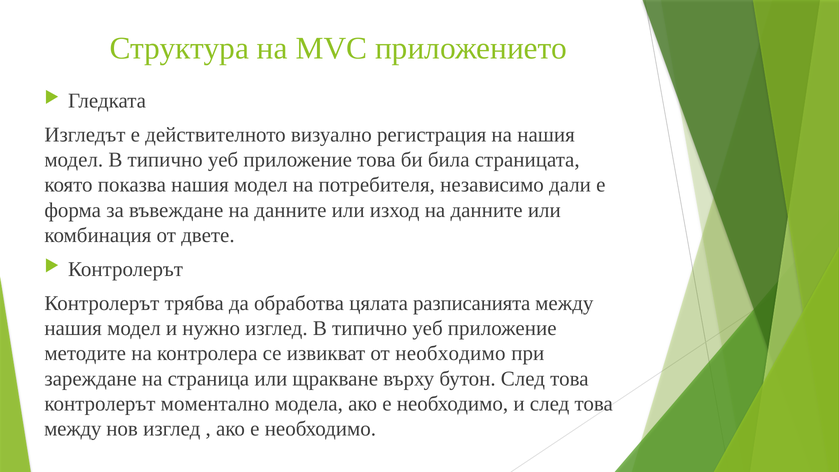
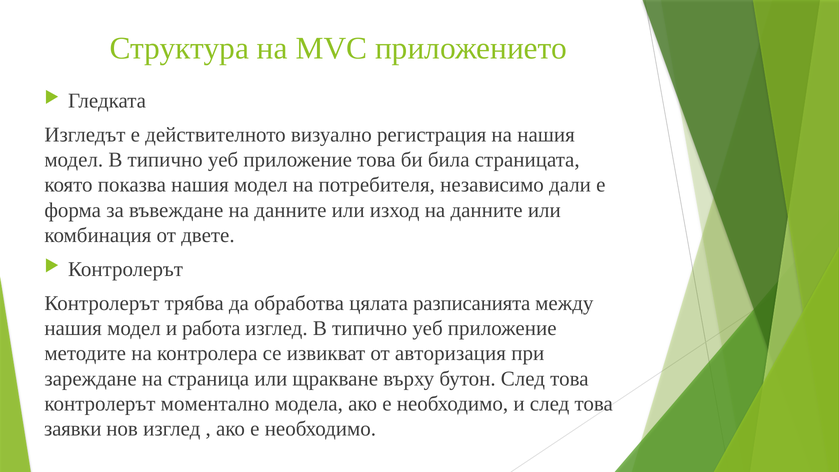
нужно: нужно -> работа (211, 328)
от необходимо: необходимо -> авторизация (450, 353)
между: между -> заявки (73, 429)
